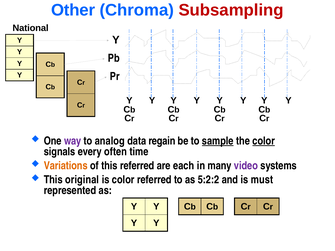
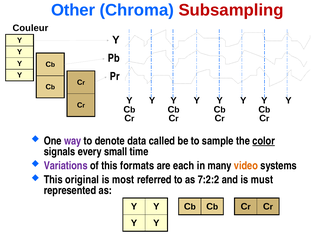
National: National -> Couleur (30, 28)
analog: analog -> denote (110, 141)
regain: regain -> called (162, 141)
sample underline: present -> none (218, 141)
often: often -> small (116, 152)
Variations colour: orange -> purple (66, 166)
this referred: referred -> formats (137, 166)
video colour: purple -> orange (246, 166)
is color: color -> most (123, 180)
5:2:2: 5:2:2 -> 7:2:2 (209, 180)
